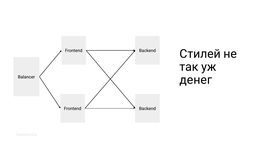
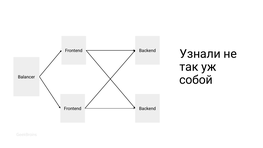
Стилей: Стилей -> Узнали (200, 54)
денег: денег -> собой (196, 80)
